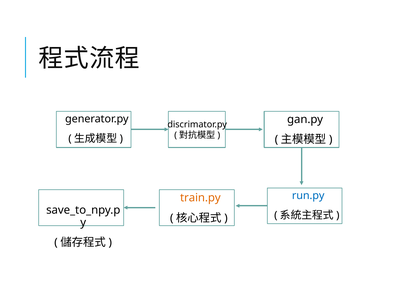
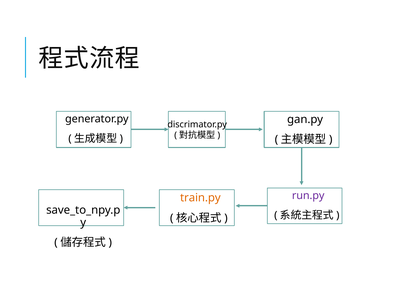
run.py colour: blue -> purple (308, 196)
